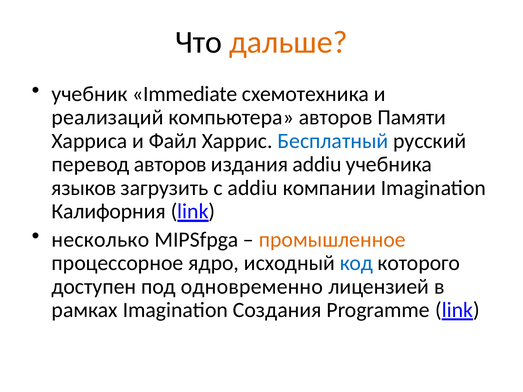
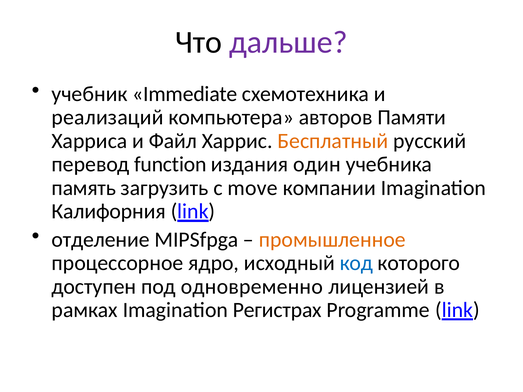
дальше colour: orange -> purple (288, 42)
Бесплатный colour: blue -> orange (333, 141)
перевод авторов: авторов -> function (170, 164)
издания addiu: addiu -> один (317, 164)
языков: языков -> память (84, 188)
с addiu: addiu -> move (253, 188)
несколько: несколько -> отделение (101, 240)
Создания: Создания -> Регистрах (277, 310)
